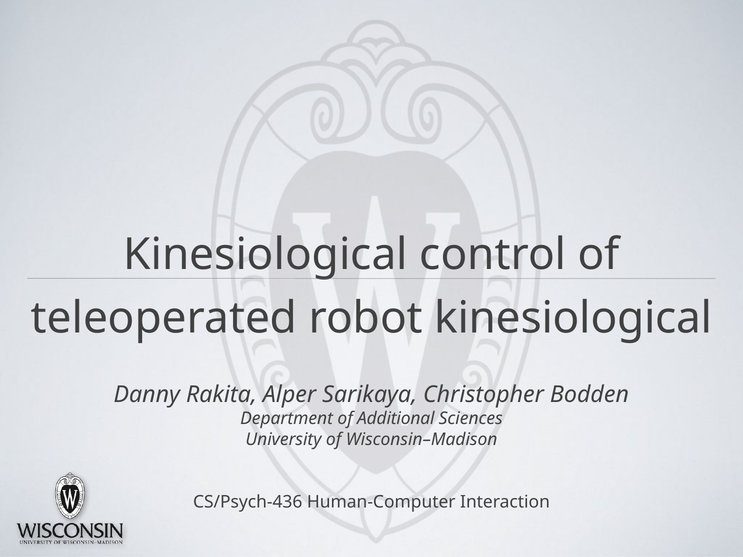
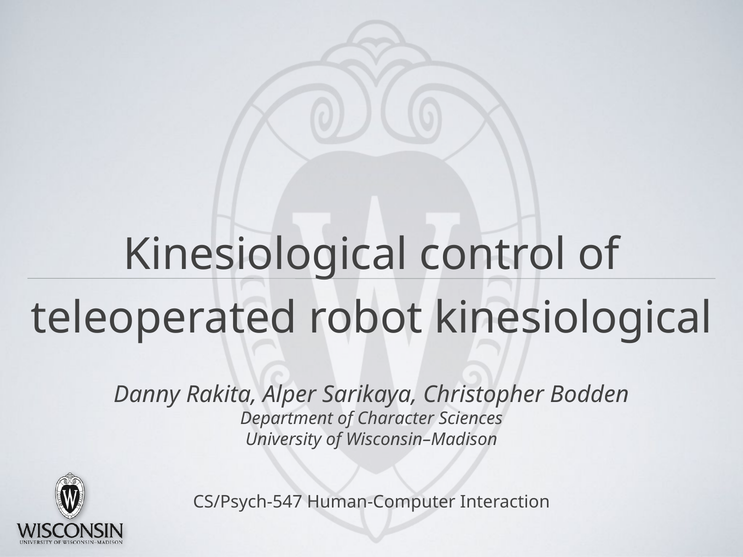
Additional: Additional -> Character (396, 419)
CS/Psych-436: CS/Psych-436 -> CS/Psych-547 (248, 502)
